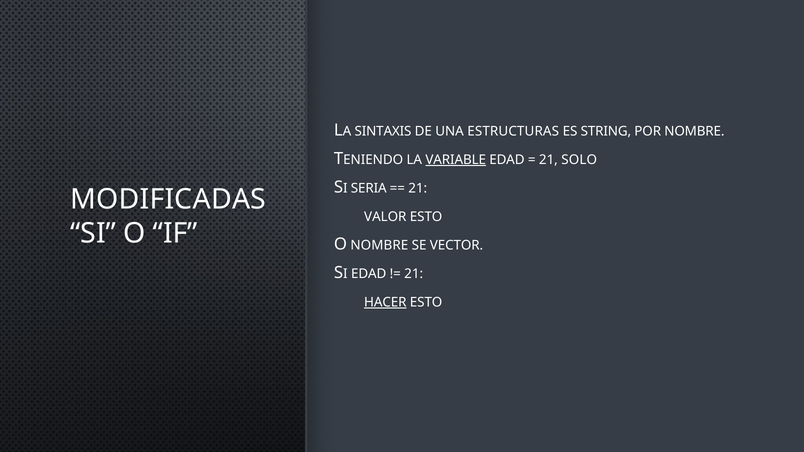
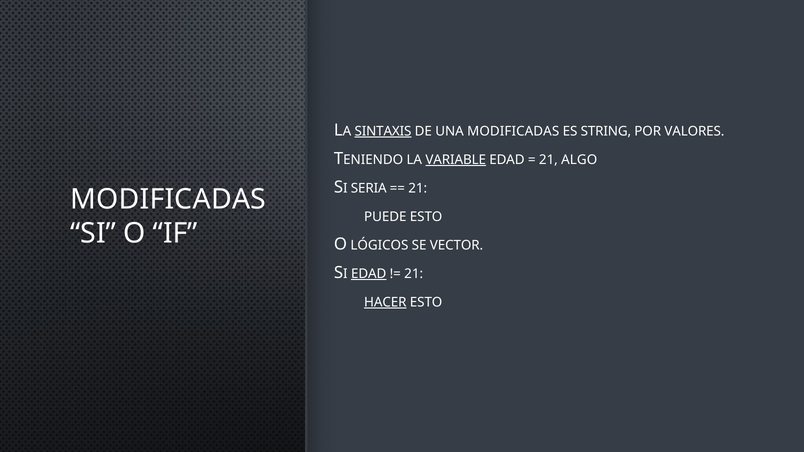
SINTAXIS underline: none -> present (383, 131)
UNA ESTRUCTURAS: ESTRUCTURAS -> MODIFICADAS (513, 131)
POR NOMBRE: NOMBRE -> VALORES (694, 131)
SOLO: SOLO -> ALGO (579, 160)
VALOR: VALOR -> PUEDE (385, 217)
O NOMBRE: NOMBRE -> LÓGICOS (379, 245)
EDAD underline: none -> present (369, 274)
